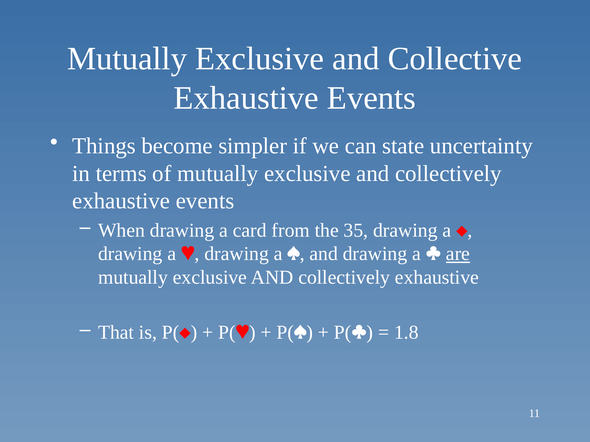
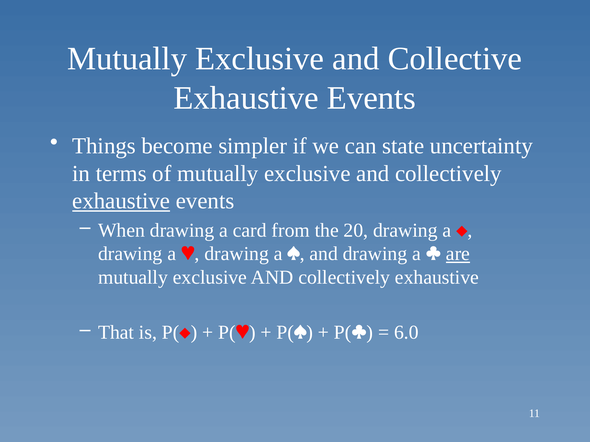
exhaustive underline: none -> present (121, 201)
35: 35 -> 20 (356, 231)
1.8: 1.8 -> 6.0 (406, 333)
